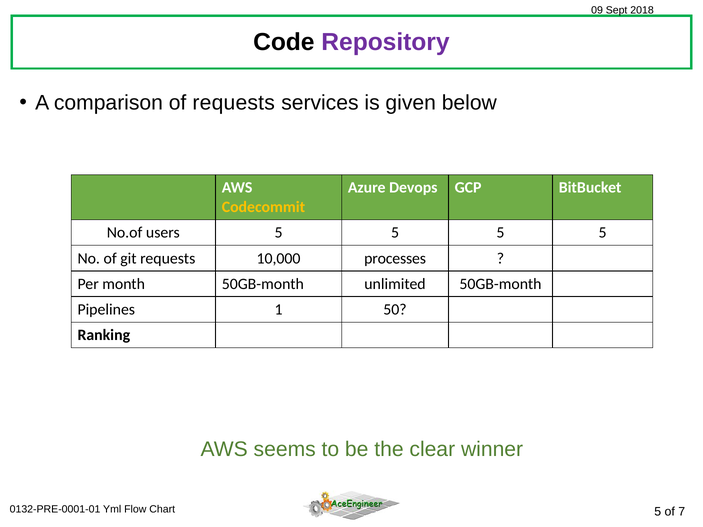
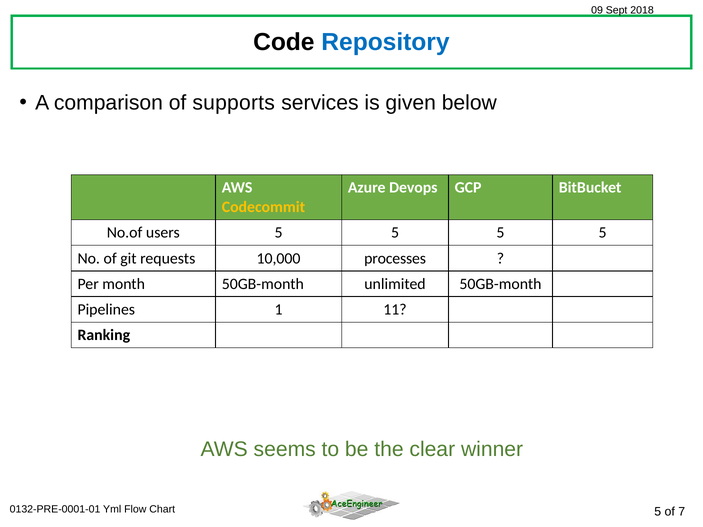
Repository colour: purple -> blue (385, 42)
of requests: requests -> supports (234, 103)
50: 50 -> 11 (395, 310)
